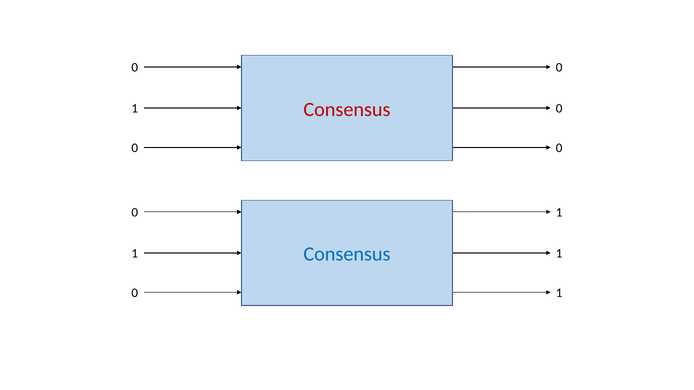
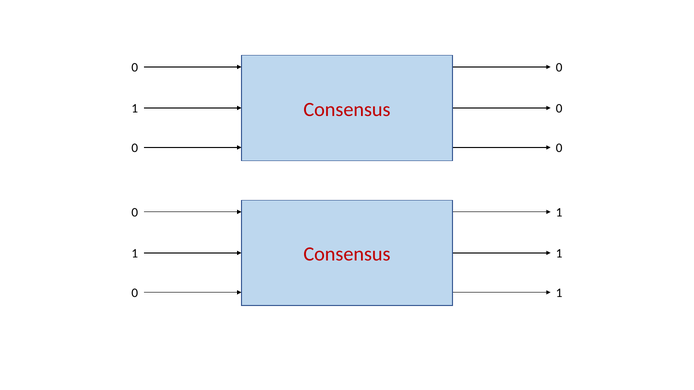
Consensus colour: blue -> red (347, 255)
